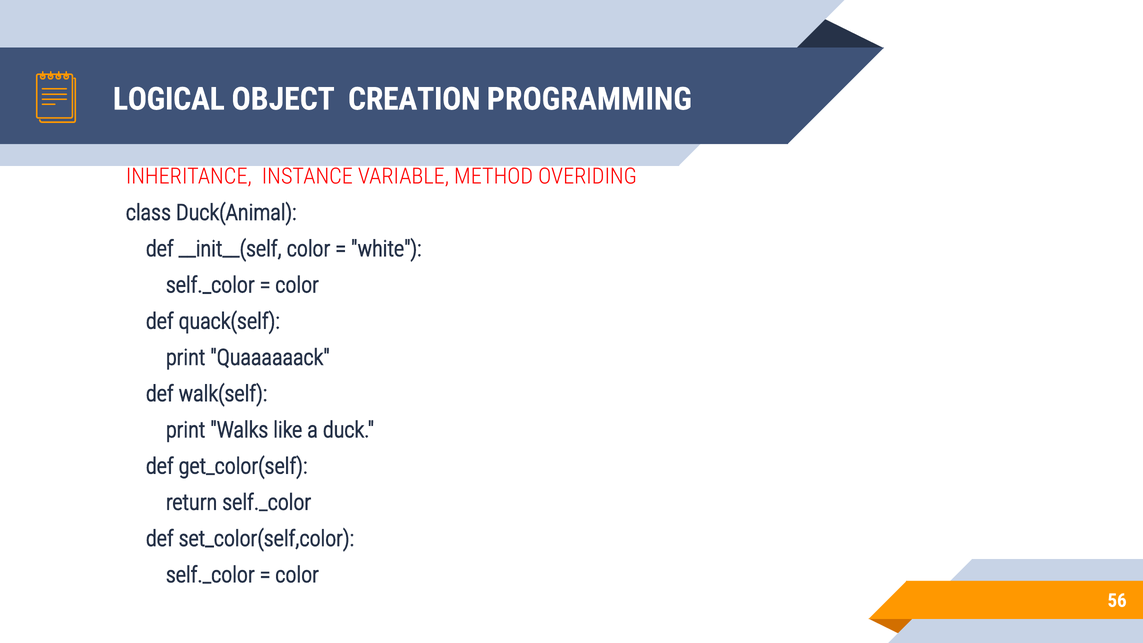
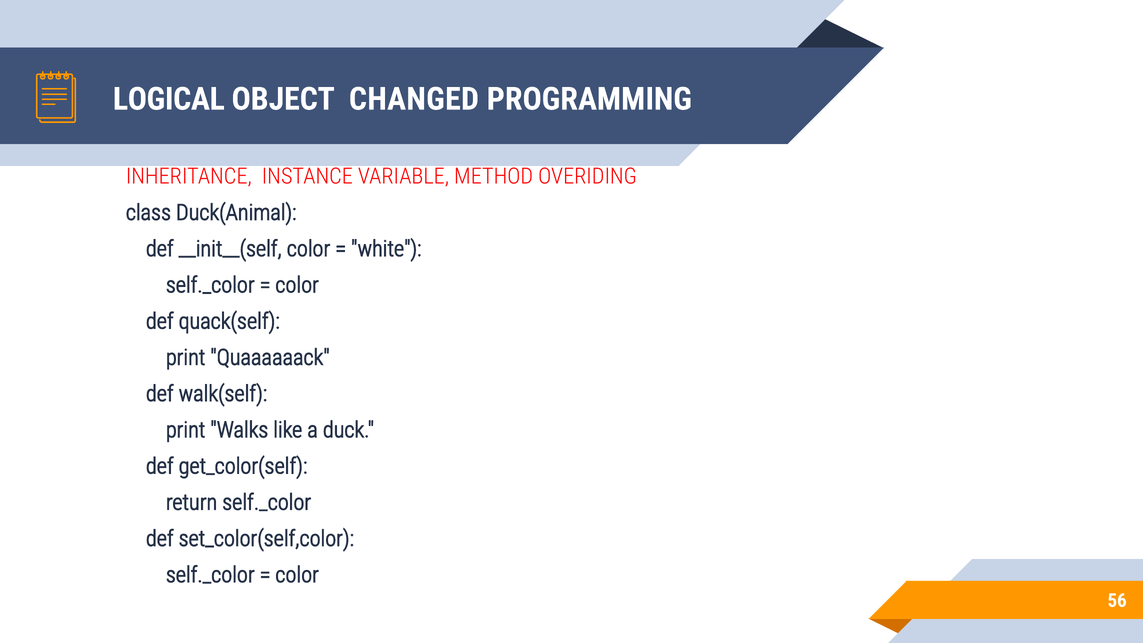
CREATION: CREATION -> CHANGED (414, 99)
